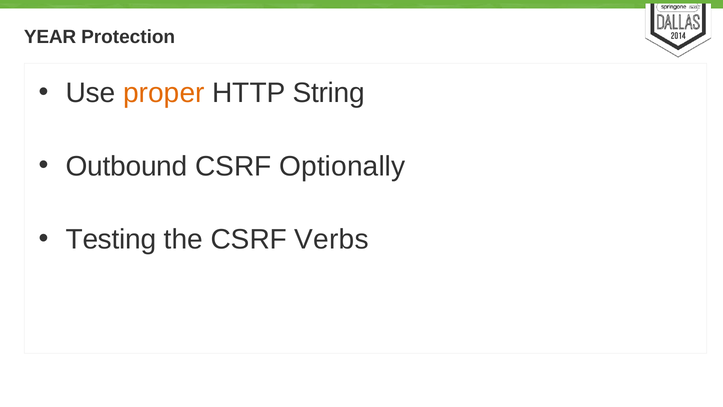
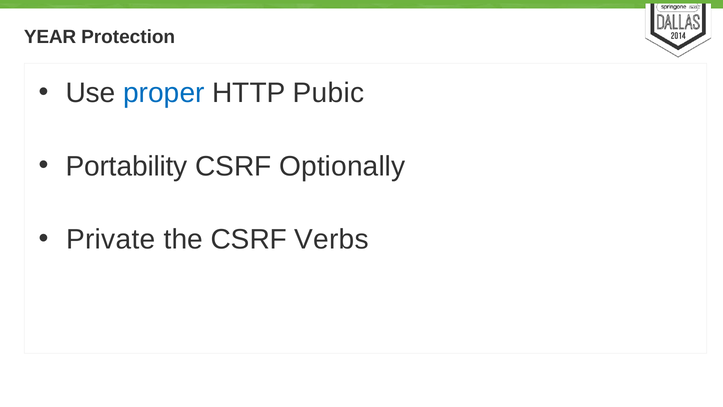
proper colour: orange -> blue (164, 93)
String: String -> Pubic (328, 93)
Outbound: Outbound -> Portability (127, 166)
Testing: Testing -> Private (111, 239)
